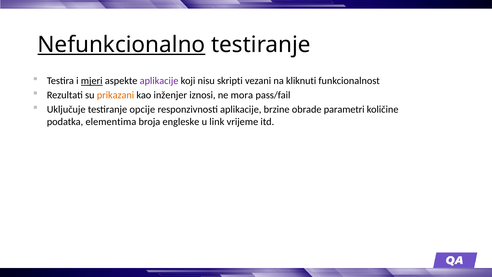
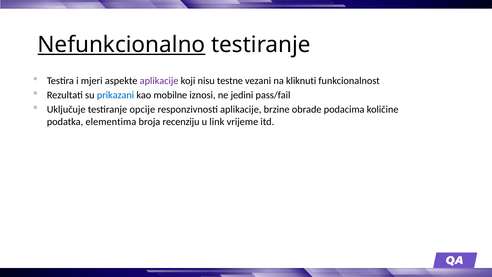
mjeri underline: present -> none (92, 81)
skripti: skripti -> testne (230, 81)
prikazani colour: orange -> blue (116, 95)
inženjer: inženjer -> mobilne (170, 95)
mora: mora -> jedini (242, 95)
parametri: parametri -> podacima (344, 109)
engleske: engleske -> recenziju (181, 122)
